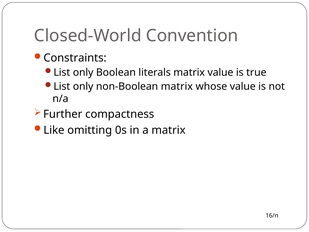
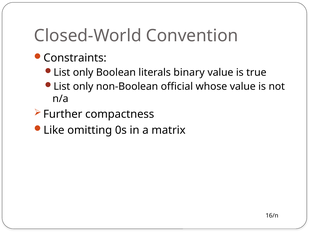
literals matrix: matrix -> binary (189, 72)
non-Boolean matrix: matrix -> official (177, 86)
